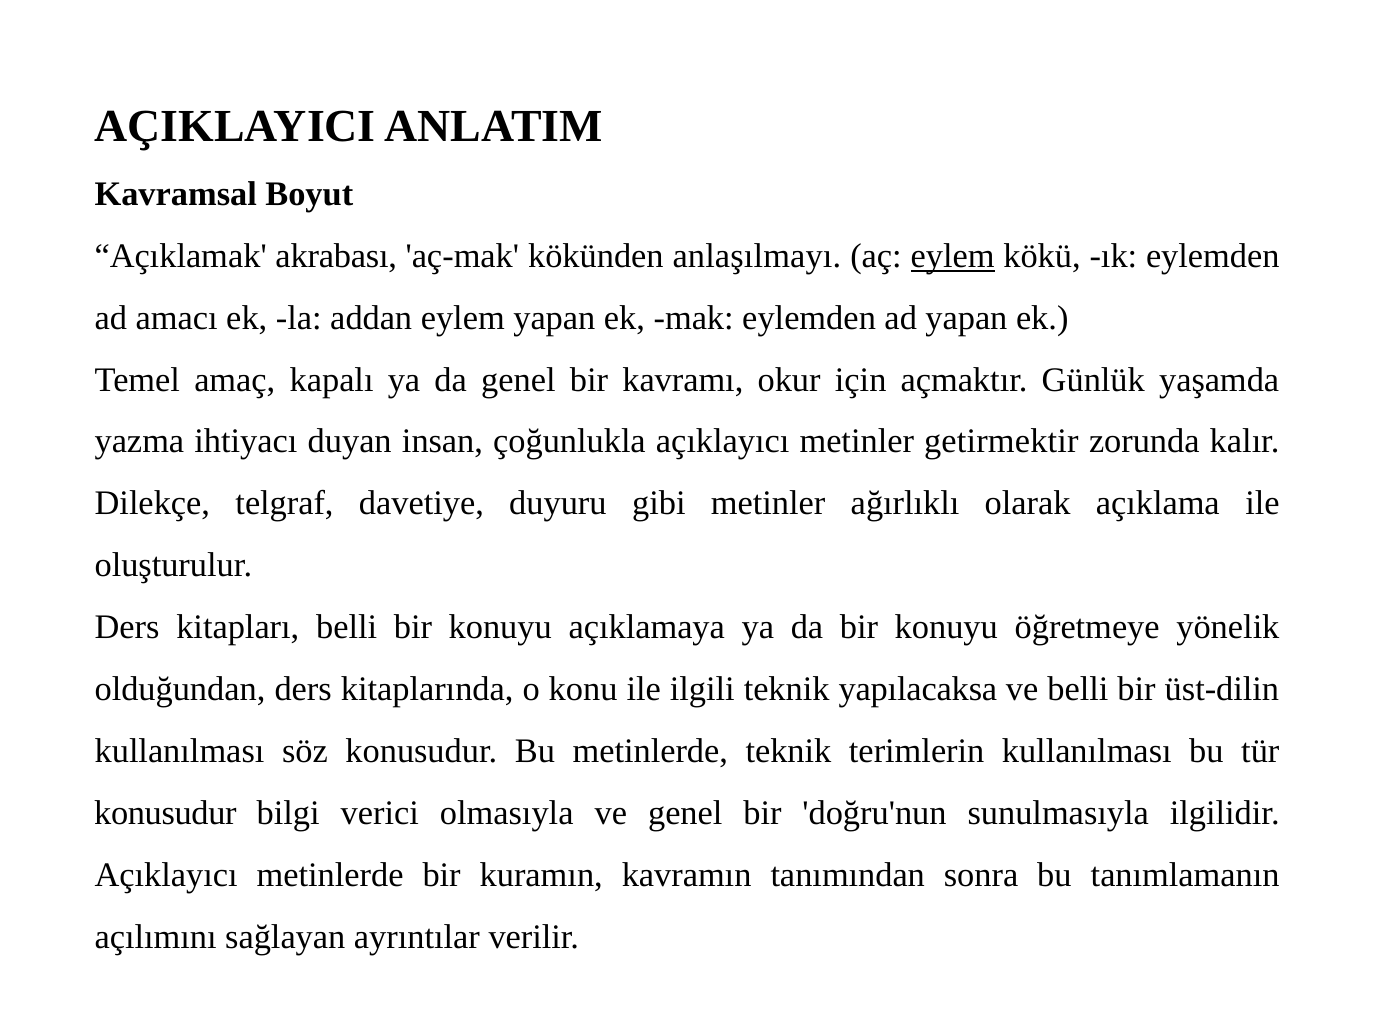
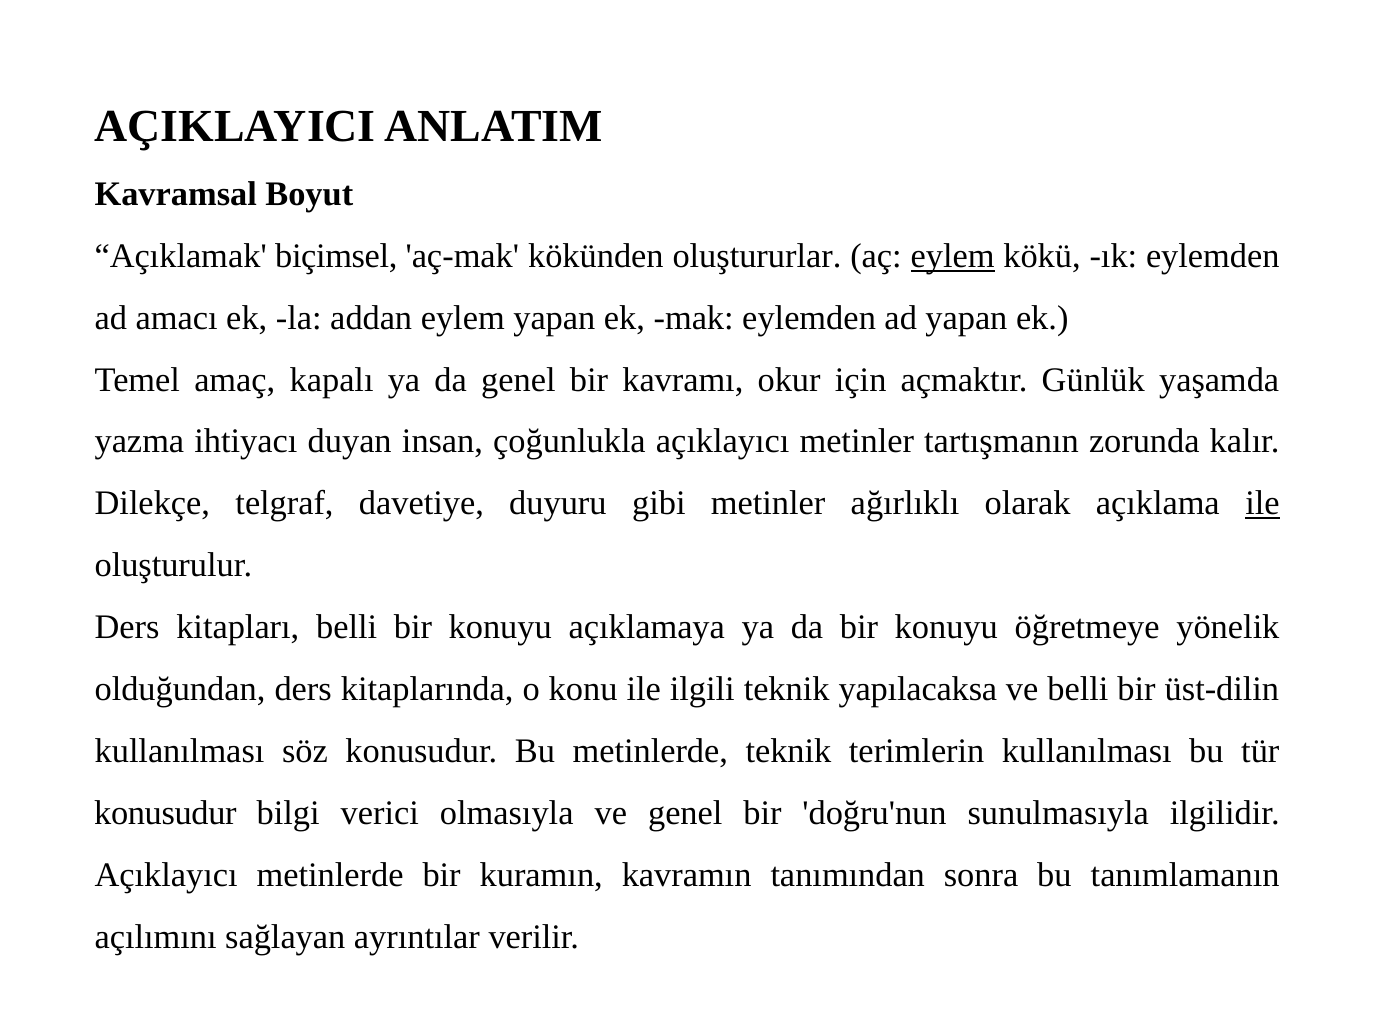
akrabası: akrabası -> biçimsel (336, 256)
anlaşılmayı: anlaşılmayı -> oluştururlar (757, 256)
getirmektir: getirmektir -> tartışmanın (1001, 442)
ile underline: none -> present (1262, 504)
